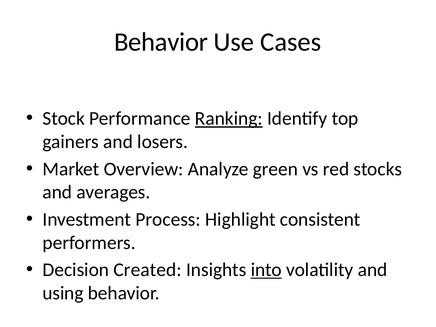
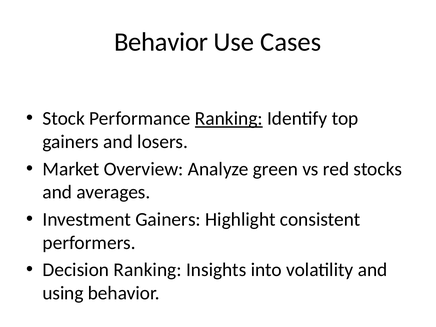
Investment Process: Process -> Gainers (168, 219)
Decision Created: Created -> Ranking (148, 270)
into underline: present -> none (266, 270)
